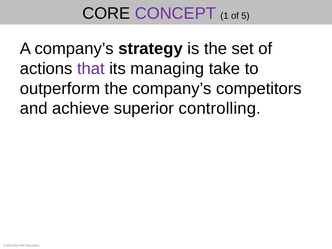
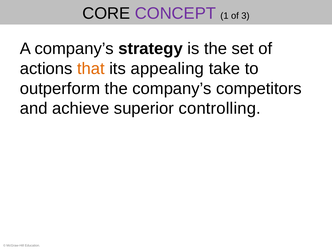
5: 5 -> 3 (245, 16)
that colour: purple -> orange (91, 69)
managing: managing -> appealing (167, 69)
